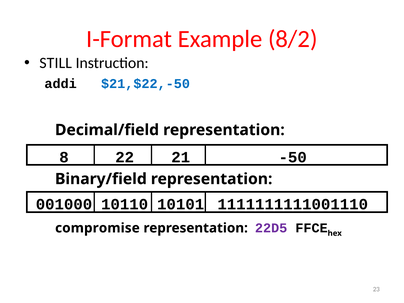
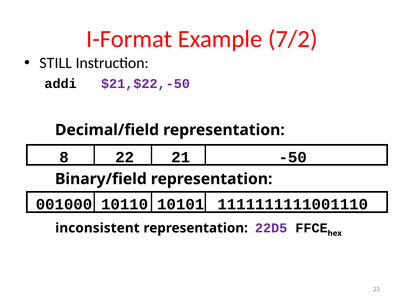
8/2: 8/2 -> 7/2 (293, 39)
$21,$22,-50 colour: blue -> purple (145, 84)
compromise: compromise -> inconsistent (97, 228)
